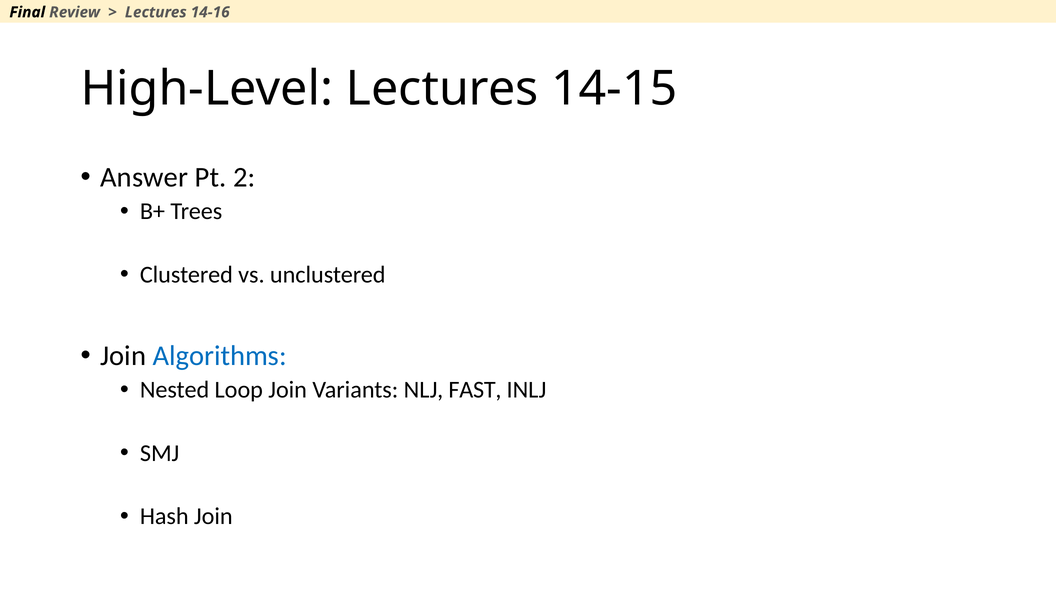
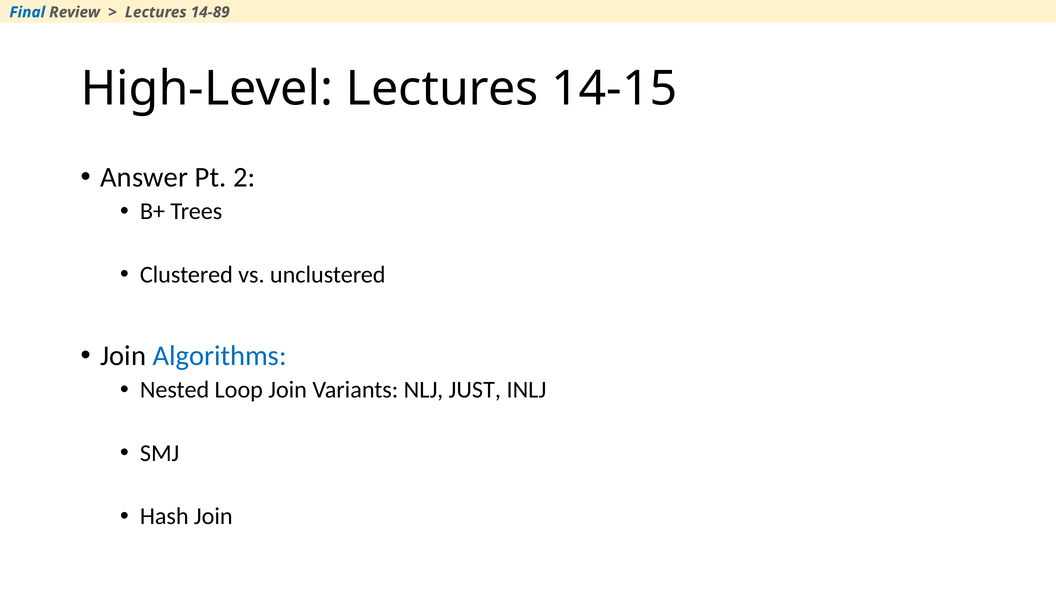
Final colour: black -> blue (27, 12)
14-16: 14-16 -> 14-89 (210, 12)
FAST: FAST -> JUST (475, 390)
